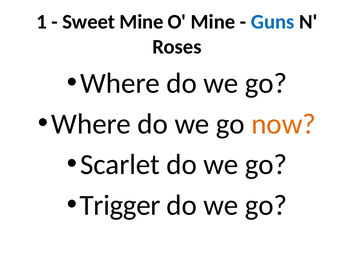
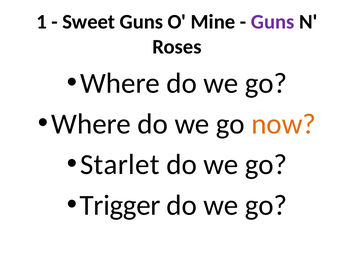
Sweet Mine: Mine -> Guns (141, 22)
Guns colour: blue -> purple (273, 22)
Scarlet: Scarlet -> Starlet (120, 164)
